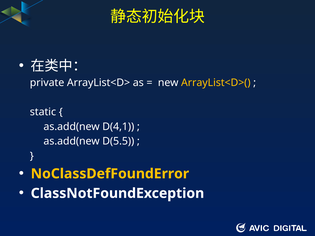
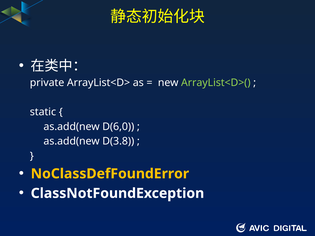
ArrayList<D>( colour: yellow -> light green (216, 83)
D(4,1: D(4,1 -> D(6,0 (118, 127)
D(5.5: D(5.5 -> D(3.8 (118, 141)
